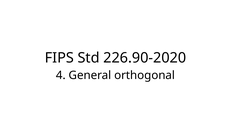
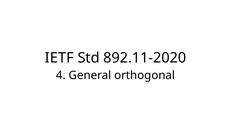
FIPS: FIPS -> IETF (59, 58)
226.90-2020: 226.90-2020 -> 892.11-2020 (145, 58)
